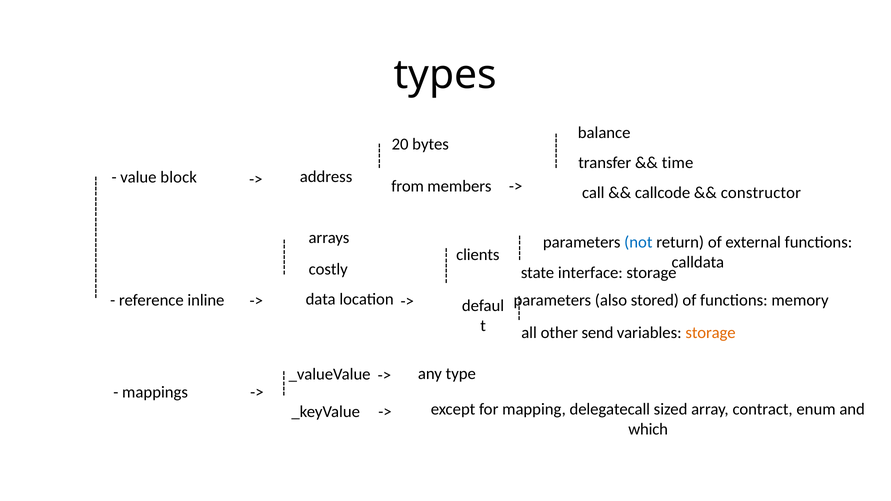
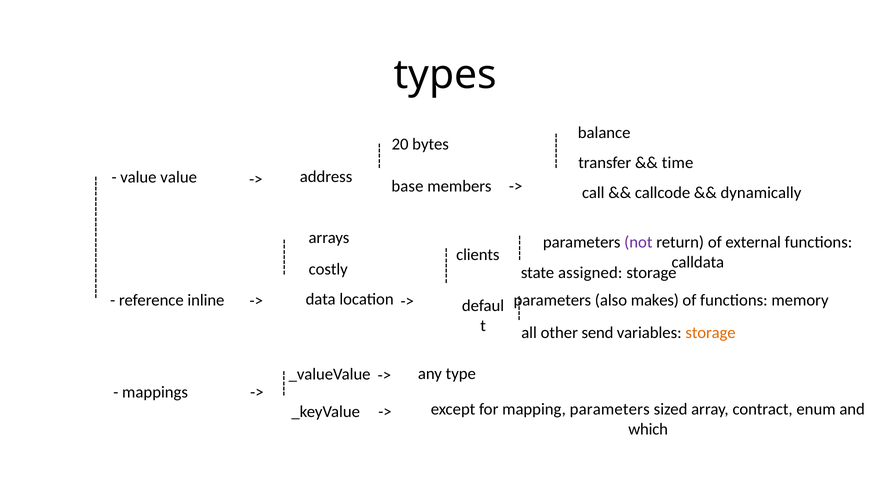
value block: block -> value (179, 177)
from: from -> base (407, 186)
constructor: constructor -> dynamically (761, 193)
not colour: blue -> purple (638, 242)
interface: interface -> assigned (590, 273)
stored: stored -> makes (655, 300)
mapping delegatecall: delegatecall -> parameters (610, 409)
